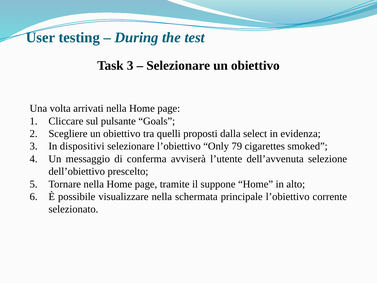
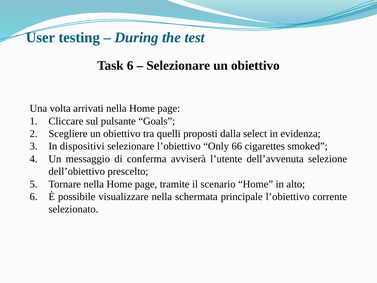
Task 3: 3 -> 6 (130, 65)
79: 79 -> 66 (237, 146)
suppone: suppone -> scenario (218, 184)
